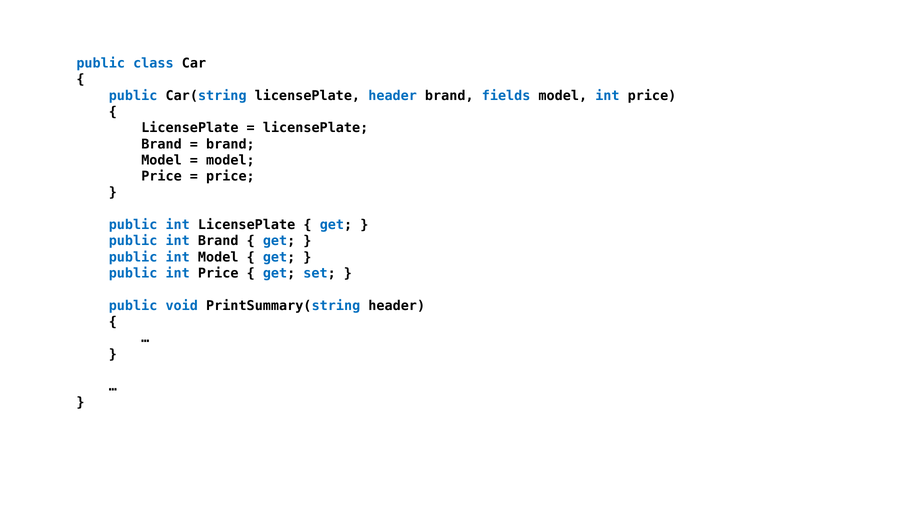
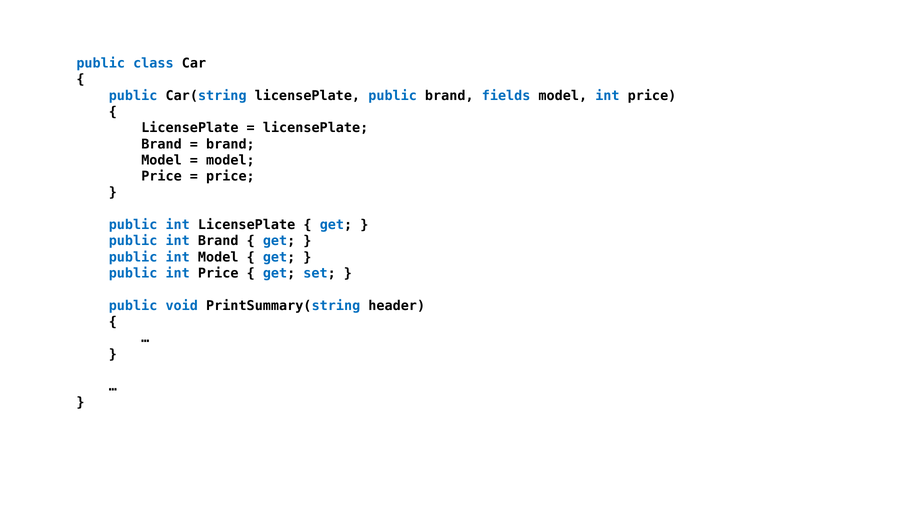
licensePlate header: header -> public (393, 96)
